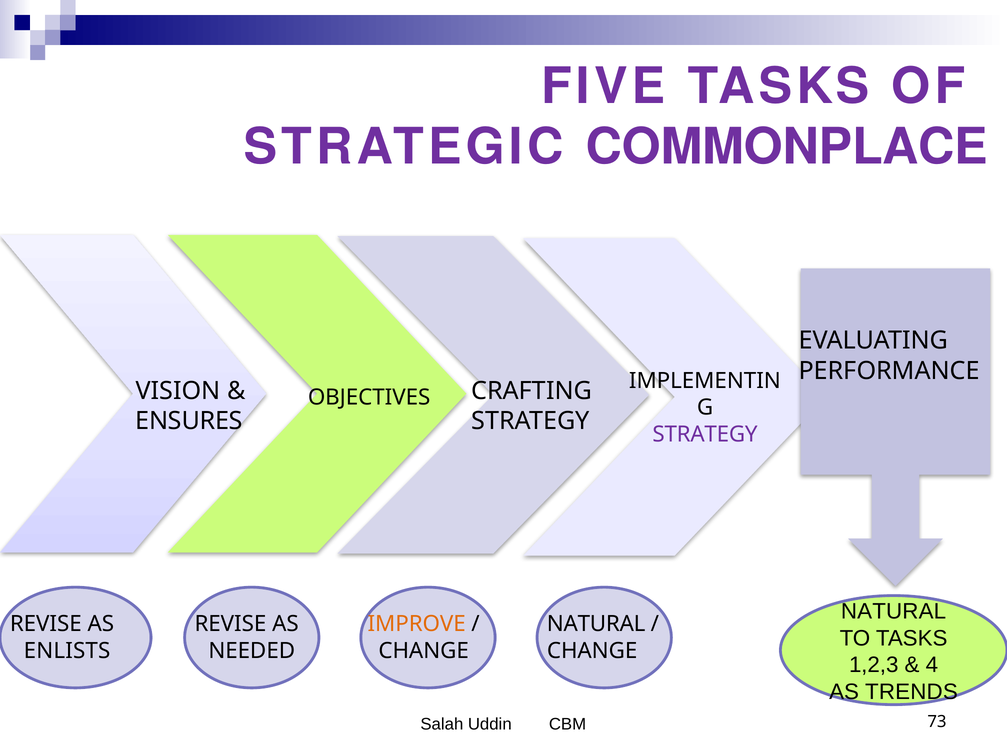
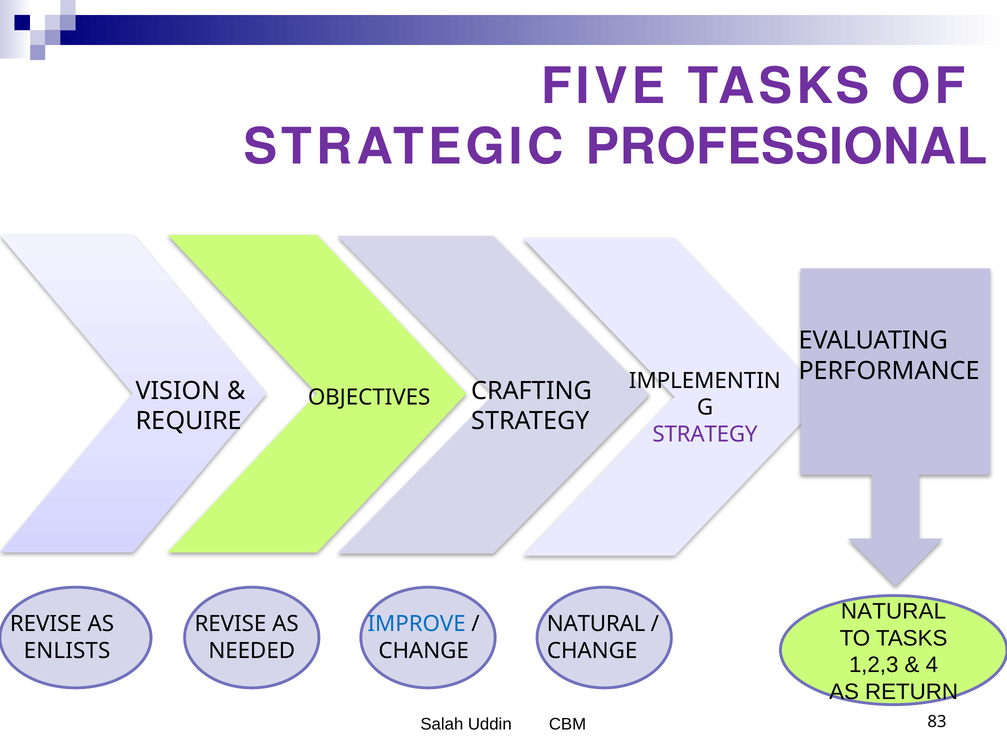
COMMONPLACE: COMMONPLACE -> PROFESSIONAL (787, 147)
ENSURES: ENSURES -> REQUIRE (189, 421)
IMPROVE colour: orange -> blue (417, 624)
TRENDS: TRENDS -> RETURN (912, 692)
73: 73 -> 83 (937, 722)
